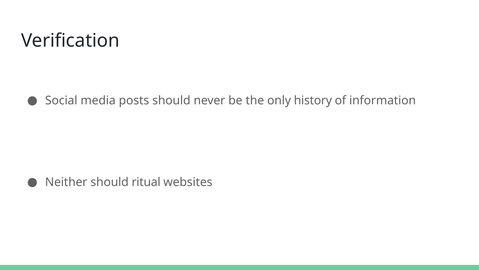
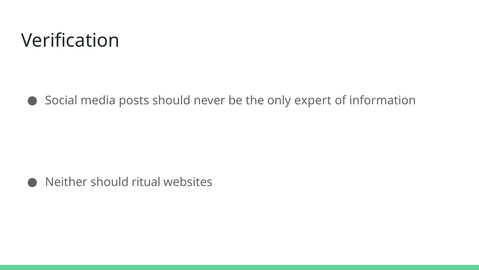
history: history -> expert (313, 100)
